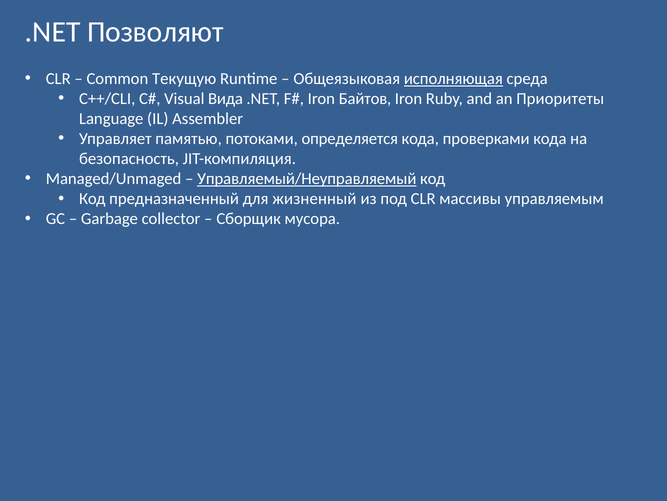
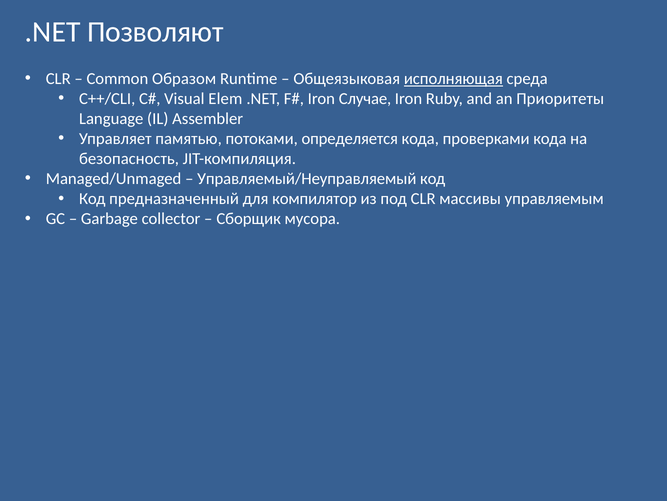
Текущую: Текущую -> Образом (184, 79)
Вида: Вида -> Elem (225, 99)
Байтов: Байтов -> Случае (365, 99)
Управляемый/Неуправляемый underline: present -> none (307, 179)
жизненный: жизненный -> компилятор (315, 199)
